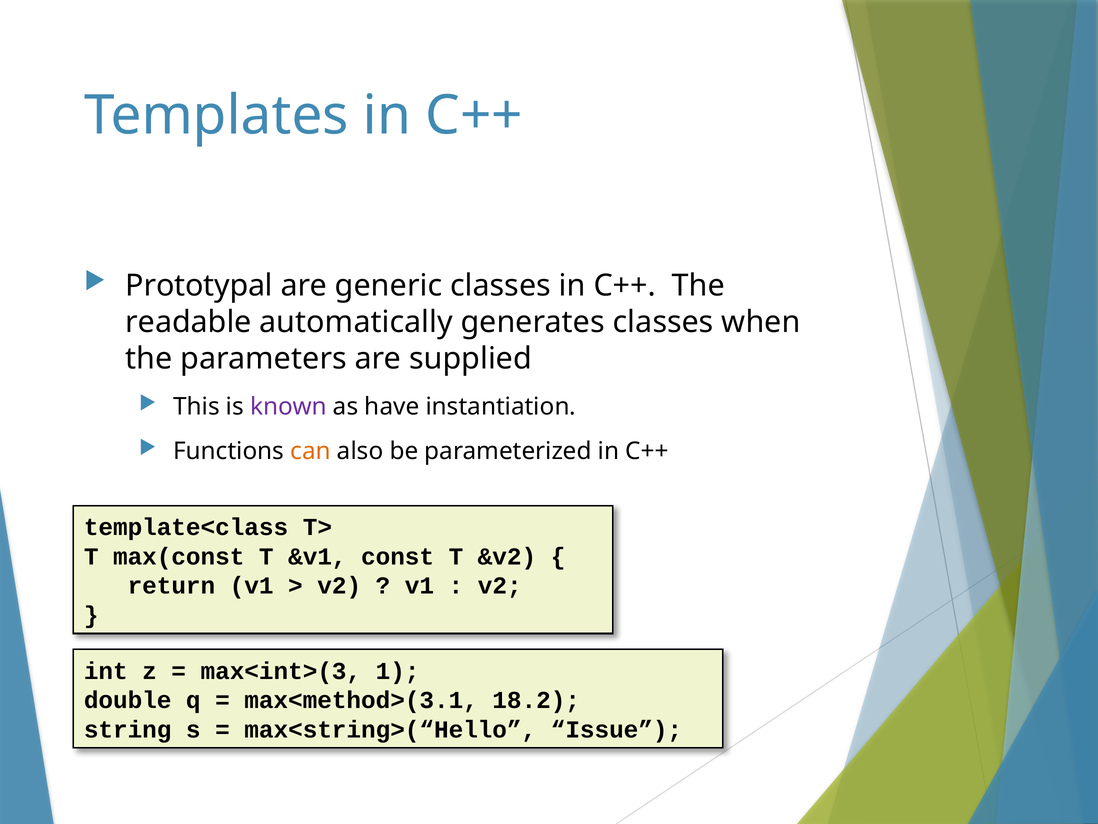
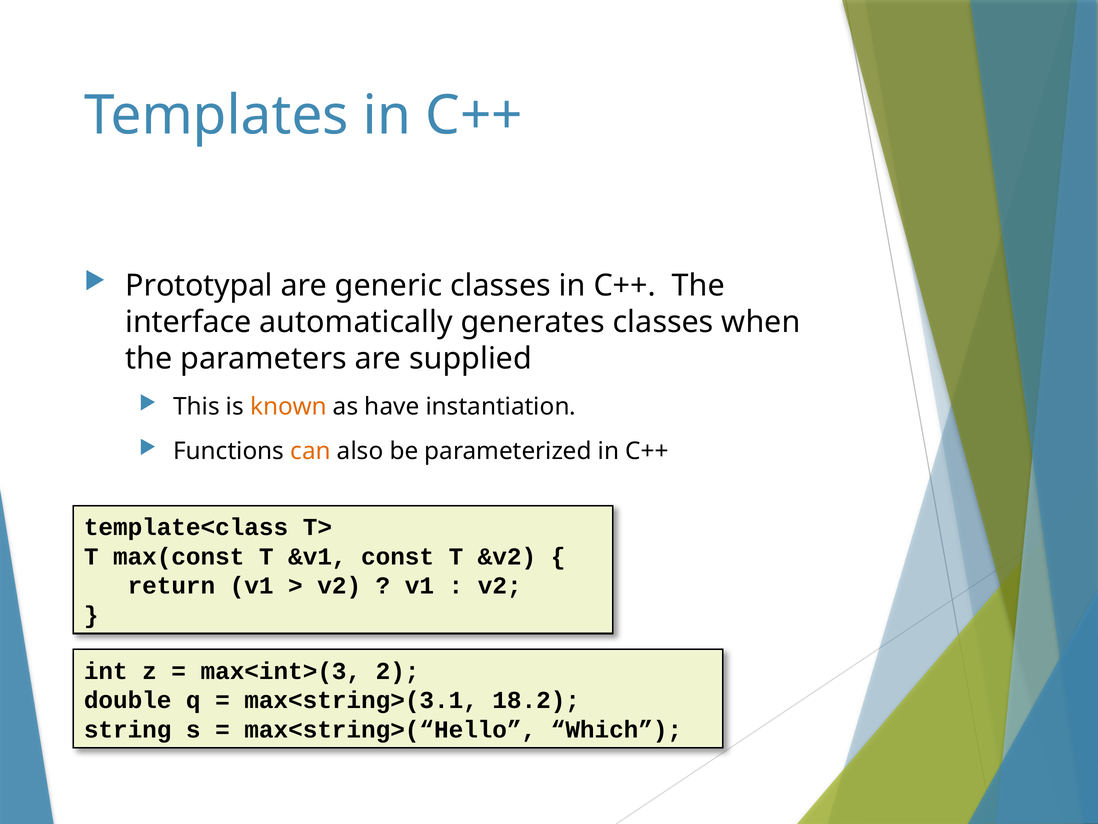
readable: readable -> interface (188, 322)
known colour: purple -> orange (288, 406)
1: 1 -> 2 (398, 671)
max<method>(3.1: max<method>(3.1 -> max<string>(3.1 (361, 700)
Issue: Issue -> Which (616, 729)
